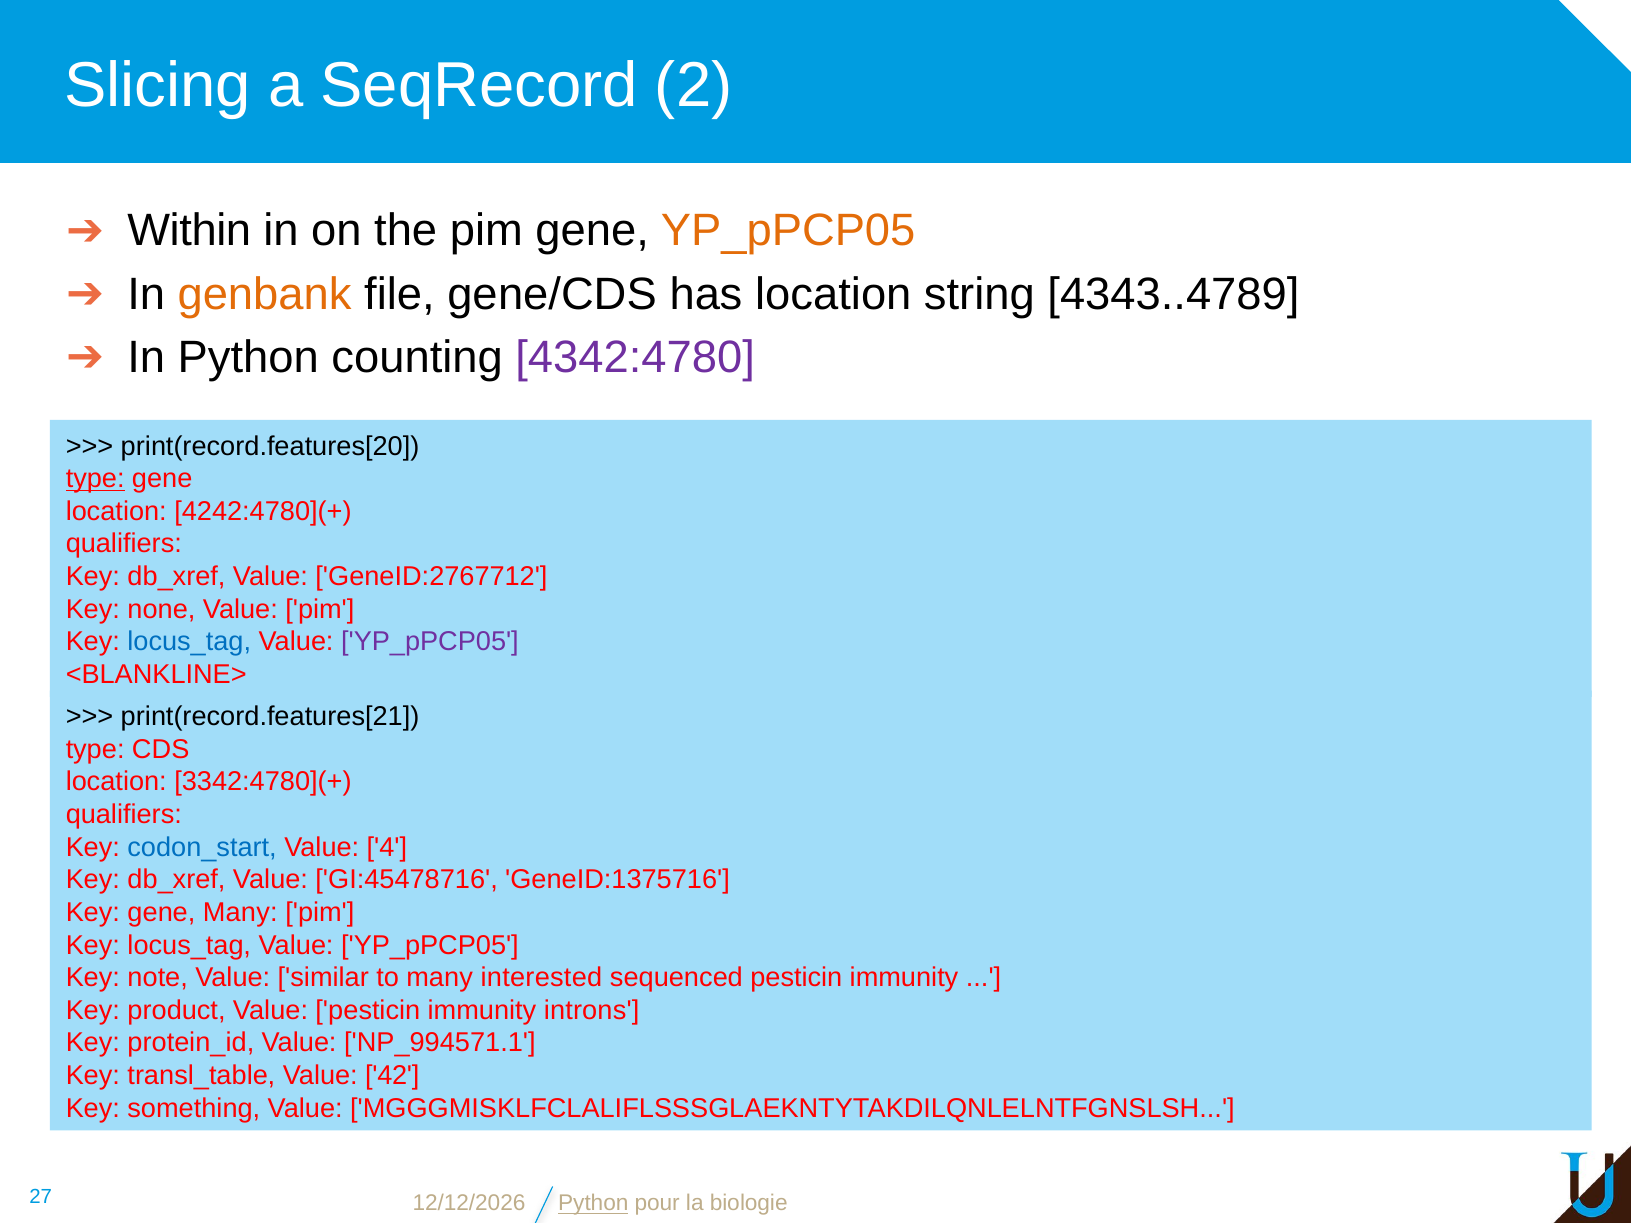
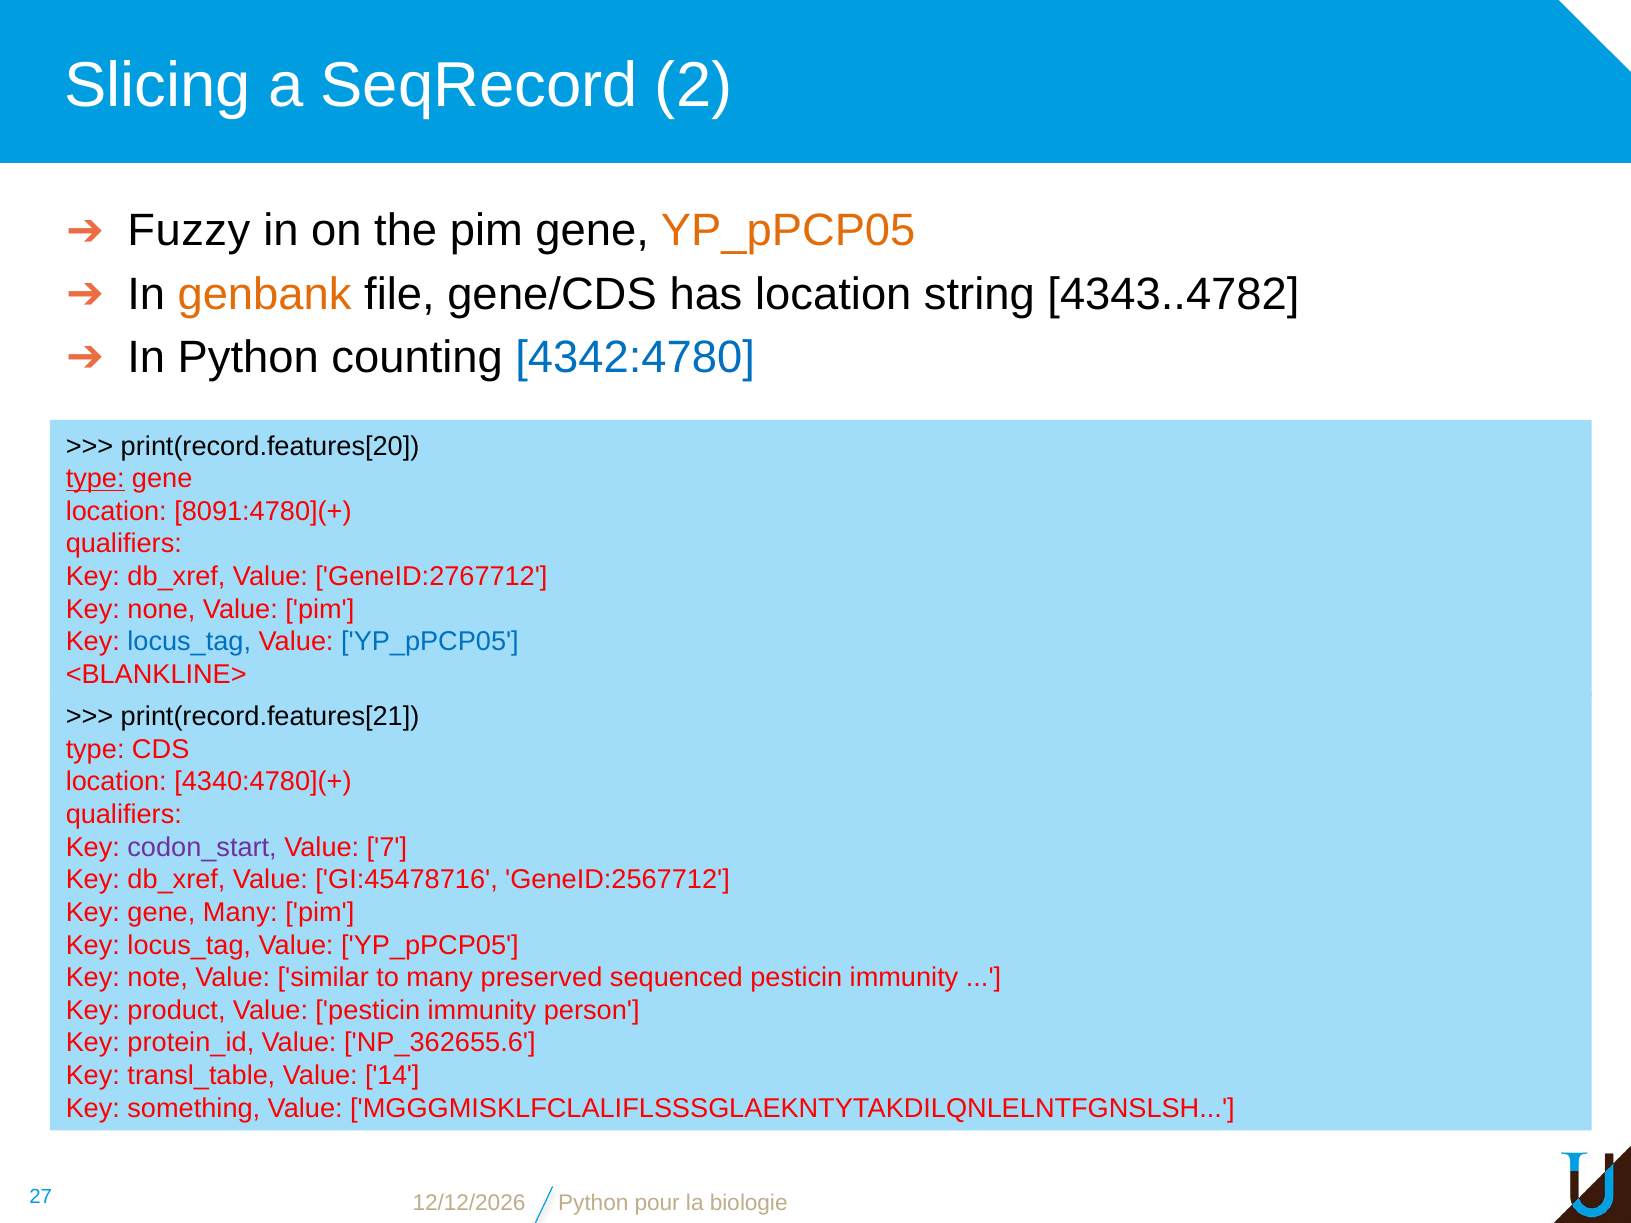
Within: Within -> Fuzzy (189, 231)
4343..4789: 4343..4789 -> 4343..4782 (1173, 294)
4342:4780 colour: purple -> blue (635, 358)
4242:4780](+: 4242:4780](+ -> 8091:4780](+ (263, 511)
YP_pPCP05 colour: purple -> blue (430, 642)
3342:4780](+: 3342:4780](+ -> 4340:4780](+ (263, 782)
codon_start colour: blue -> purple (202, 847)
4: 4 -> 7 (387, 847)
GeneID:1375716: GeneID:1375716 -> GeneID:2567712 (618, 880)
interested: interested -> preserved (542, 978)
introns: introns -> person (592, 1010)
NP_994571.1: NP_994571.1 -> NP_362655.6 (440, 1043)
42: 42 -> 14 (392, 1076)
Python underline: present -> none (593, 1204)
